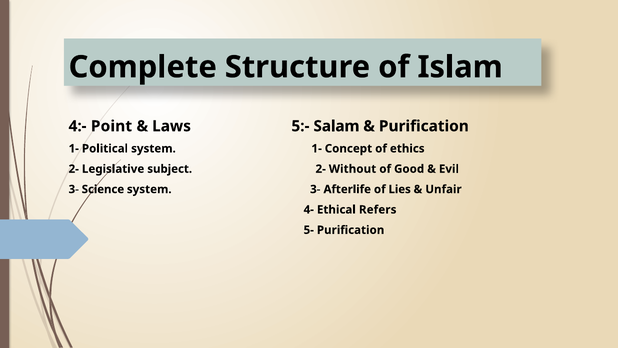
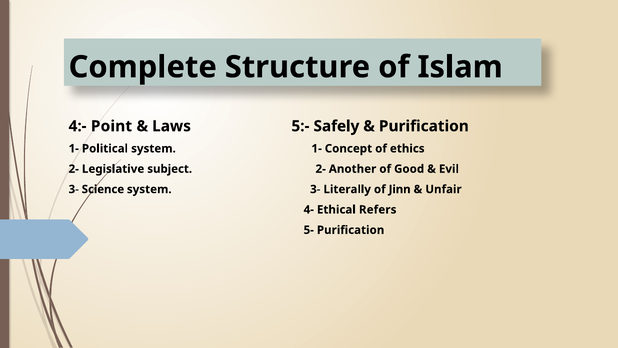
Salam: Salam -> Safely (336, 126)
Without: Without -> Another (353, 169)
Afterlife: Afterlife -> Literally (347, 189)
Lies: Lies -> Jinn (400, 189)
